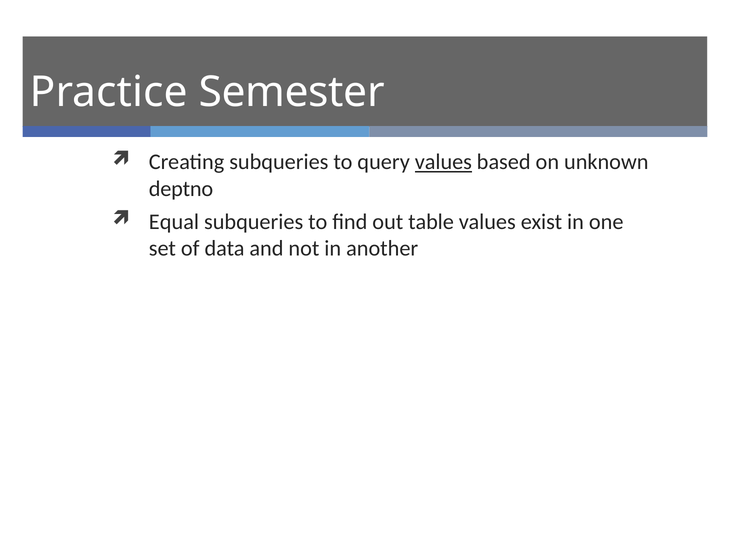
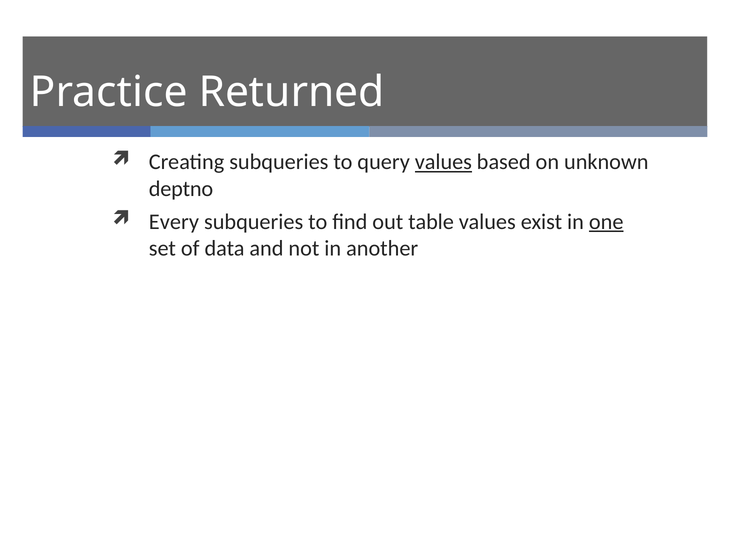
Semester: Semester -> Returned (292, 92)
Equal: Equal -> Every (174, 222)
one underline: none -> present (606, 222)
